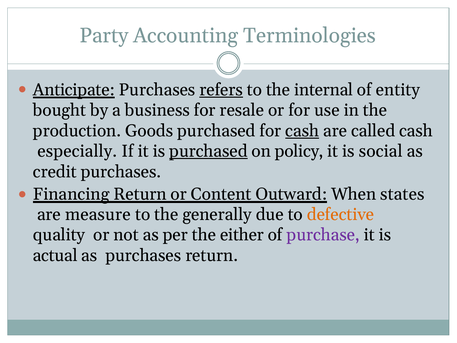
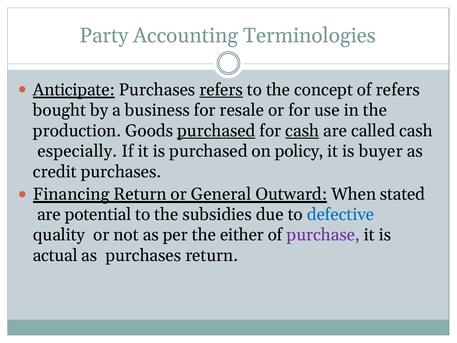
internal: internal -> concept (324, 90)
of entity: entity -> refers (398, 90)
purchased underline: none -> present (216, 131)
purchased underline: present -> none (208, 151)
social: social -> buyer (381, 151)
Content: Content -> General (221, 194)
states: states -> stated (403, 194)
measure: measure -> potential (98, 214)
generally: generally -> subsidies (217, 214)
defective colour: orange -> blue (341, 214)
